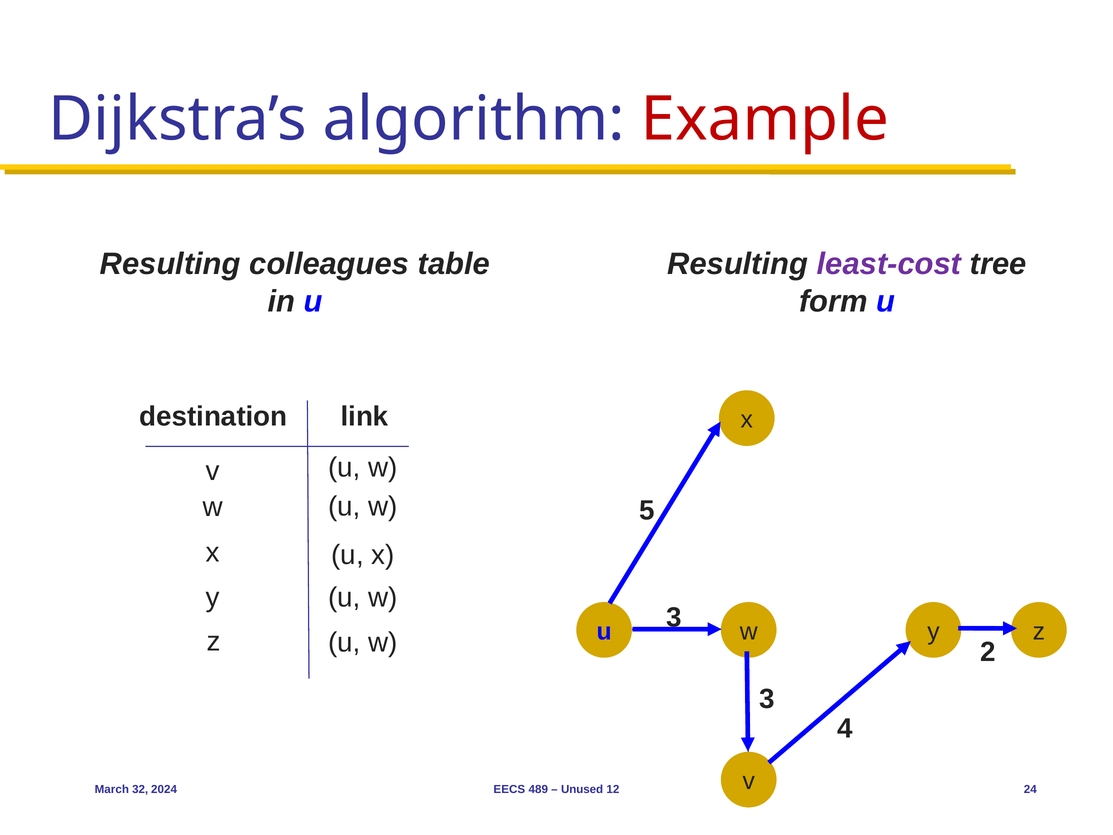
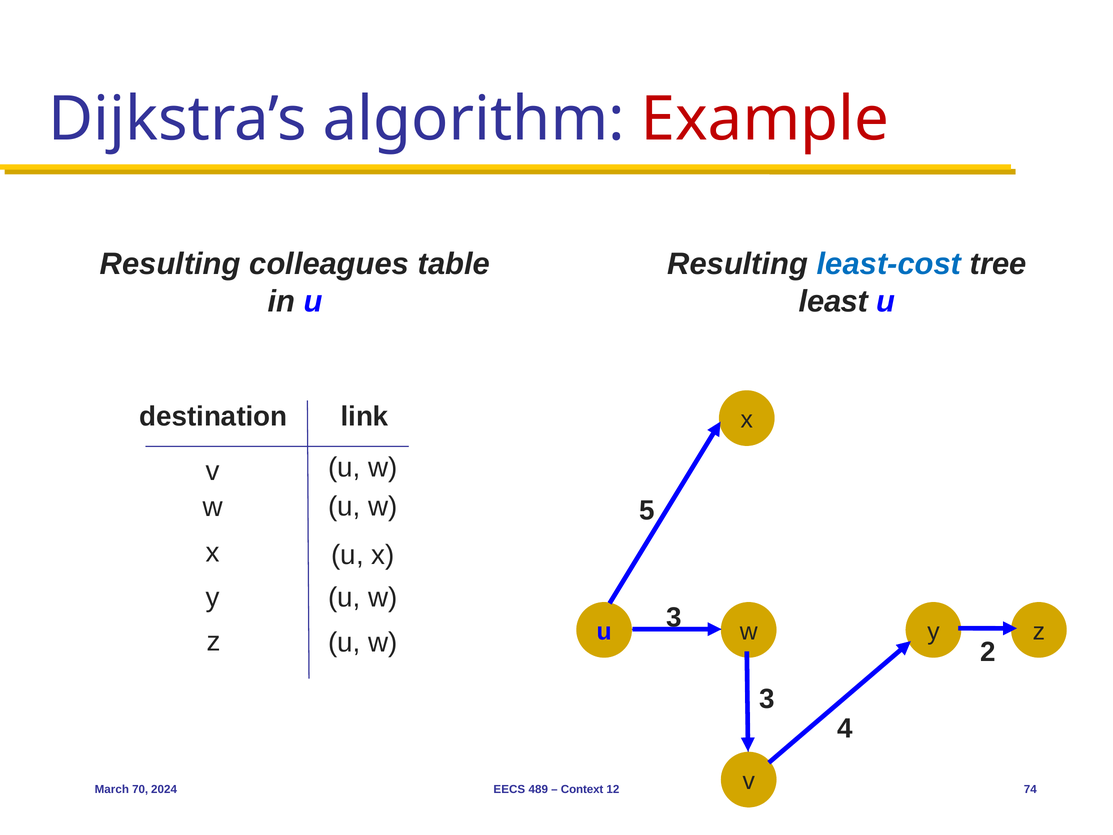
least-cost colour: purple -> blue (889, 264)
form: form -> least (834, 301)
32: 32 -> 70 (140, 789)
Unused: Unused -> Context (582, 789)
24: 24 -> 74 (1030, 789)
